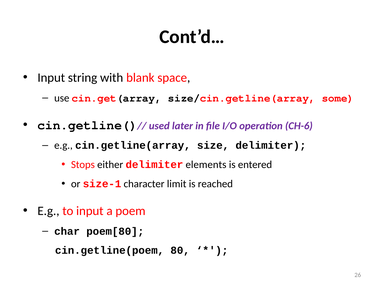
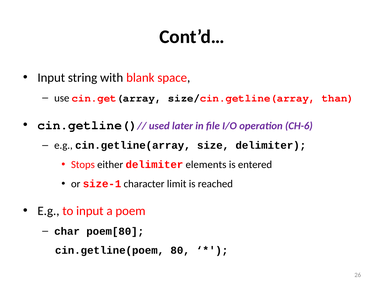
some: some -> than (338, 98)
